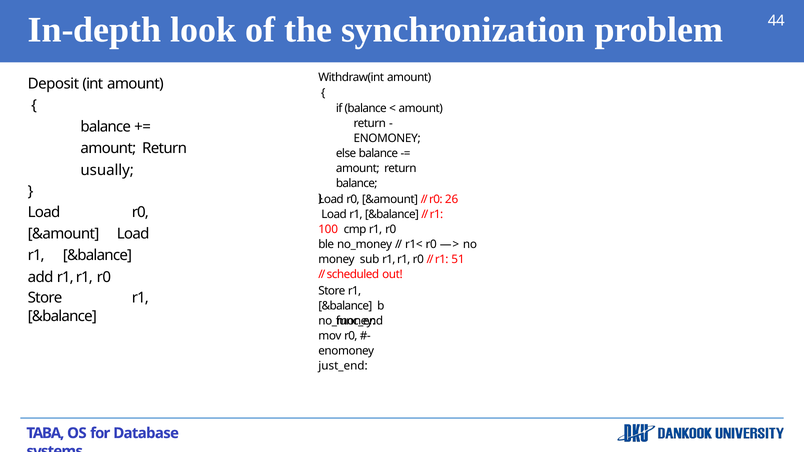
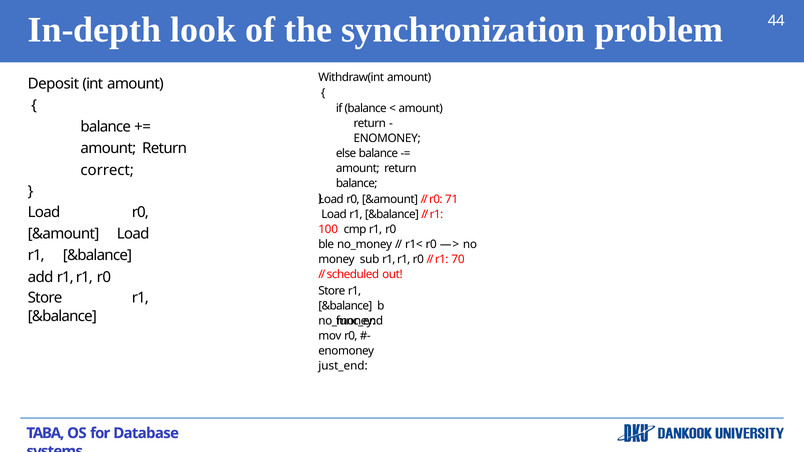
usually: usually -> correct (107, 170)
26: 26 -> 71 (452, 199)
51: 51 -> 70 (458, 260)
